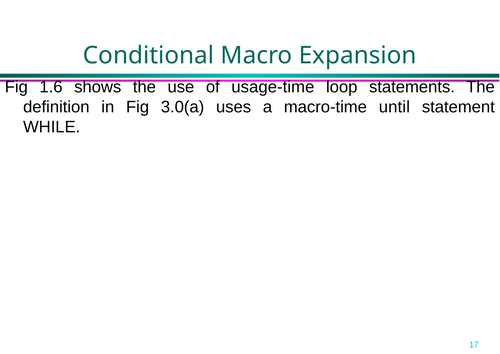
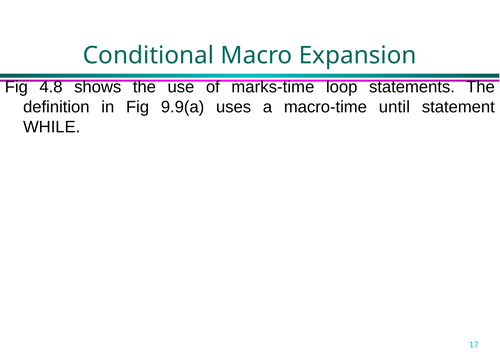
1.6: 1.6 -> 4.8 (51, 87)
usage-time: usage-time -> marks-time (273, 87)
3.0(a: 3.0(a -> 9.9(a (183, 107)
